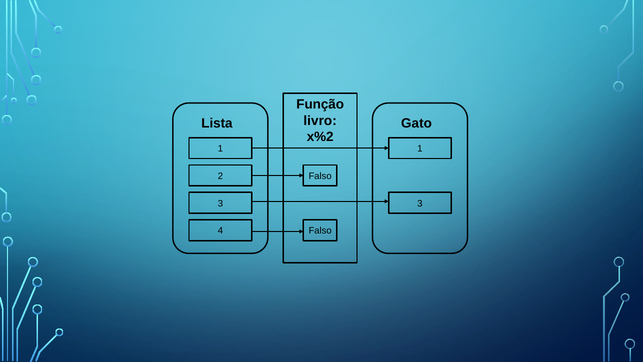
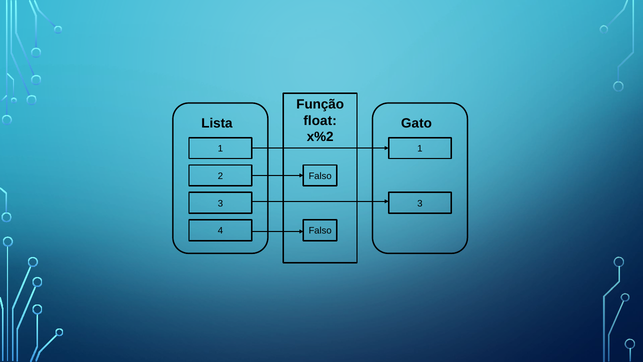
livro: livro -> float (320, 121)
